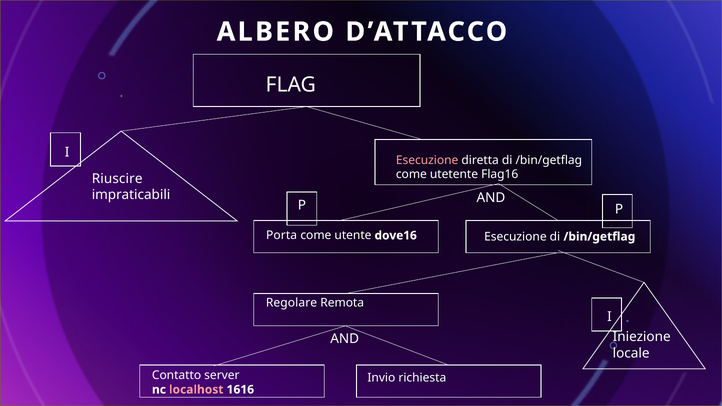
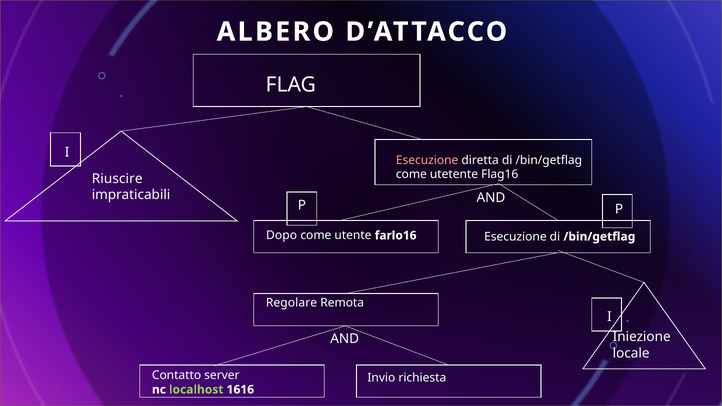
Porta: Porta -> Dopo (282, 236)
dove16: dove16 -> farlo16 (396, 236)
localhost colour: pink -> light green (196, 390)
